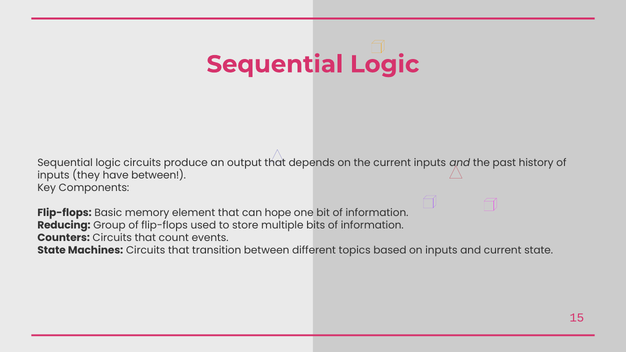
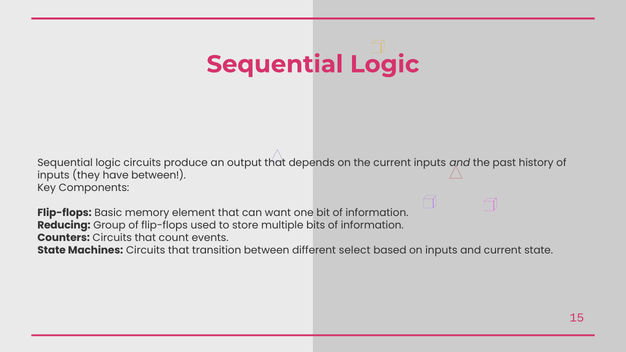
hope: hope -> want (278, 213)
topics: topics -> select (355, 251)
